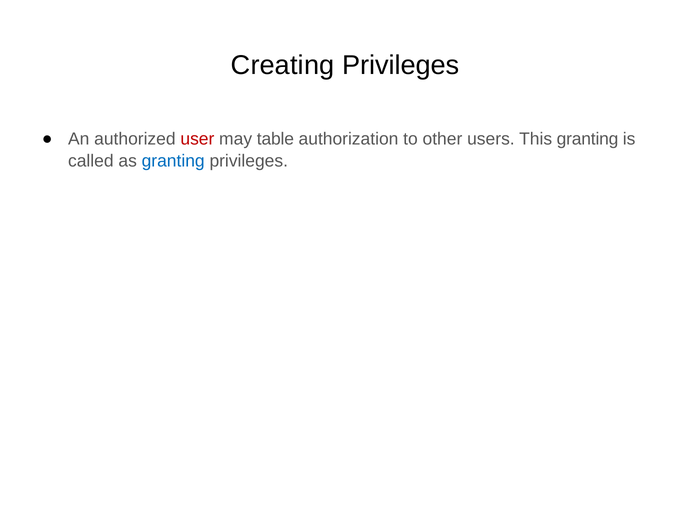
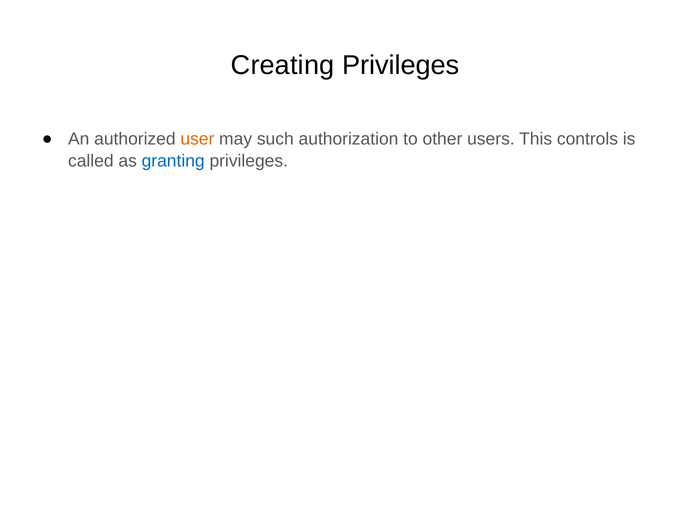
user colour: red -> orange (197, 139)
table: table -> such (275, 139)
This granting: granting -> controls (587, 139)
